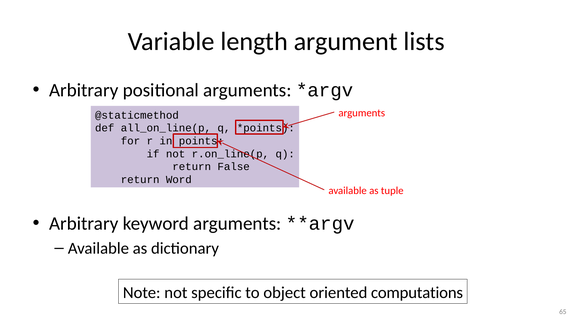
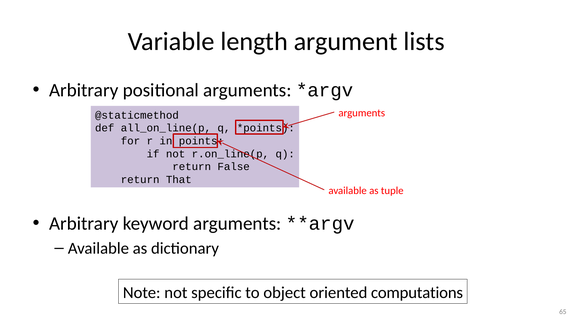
Word: Word -> That (179, 180)
